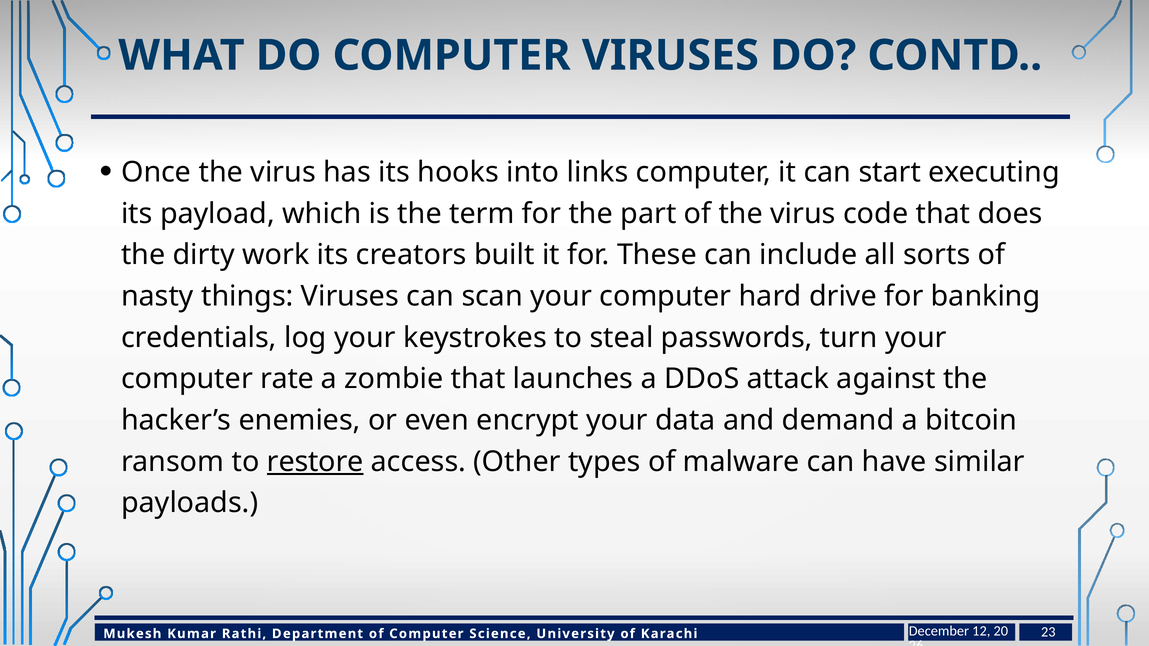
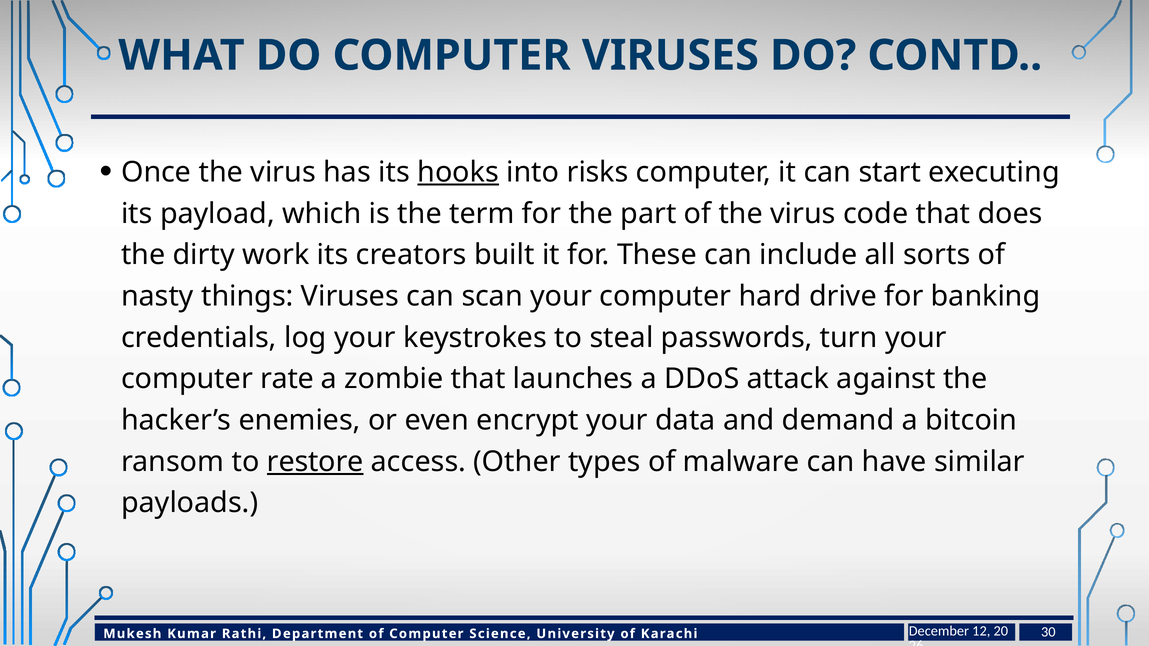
hooks underline: none -> present (458, 172)
links: links -> risks (598, 172)
23: 23 -> 30 (1048, 632)
